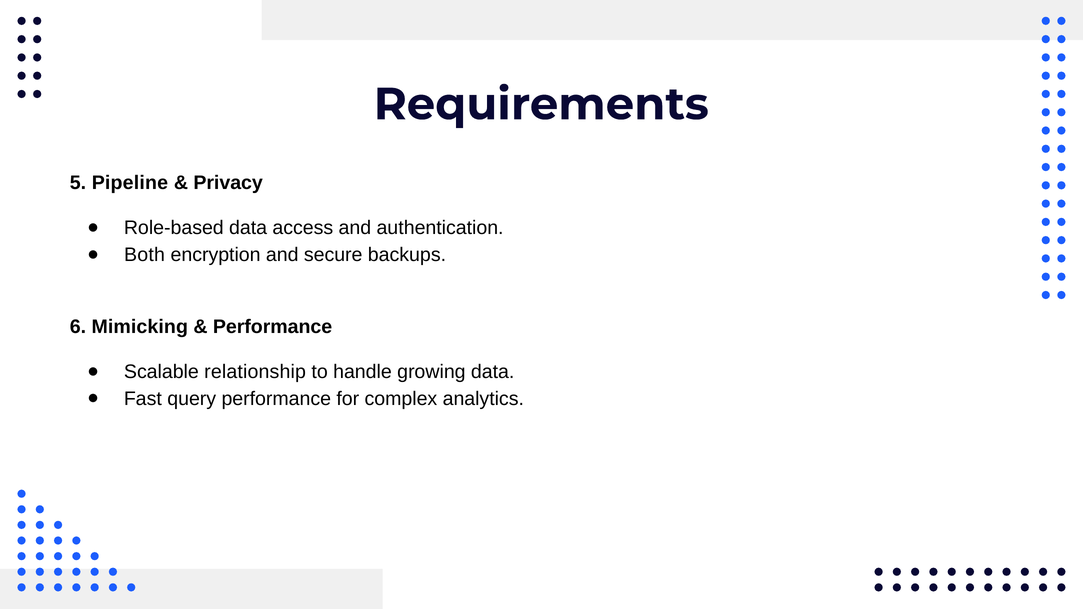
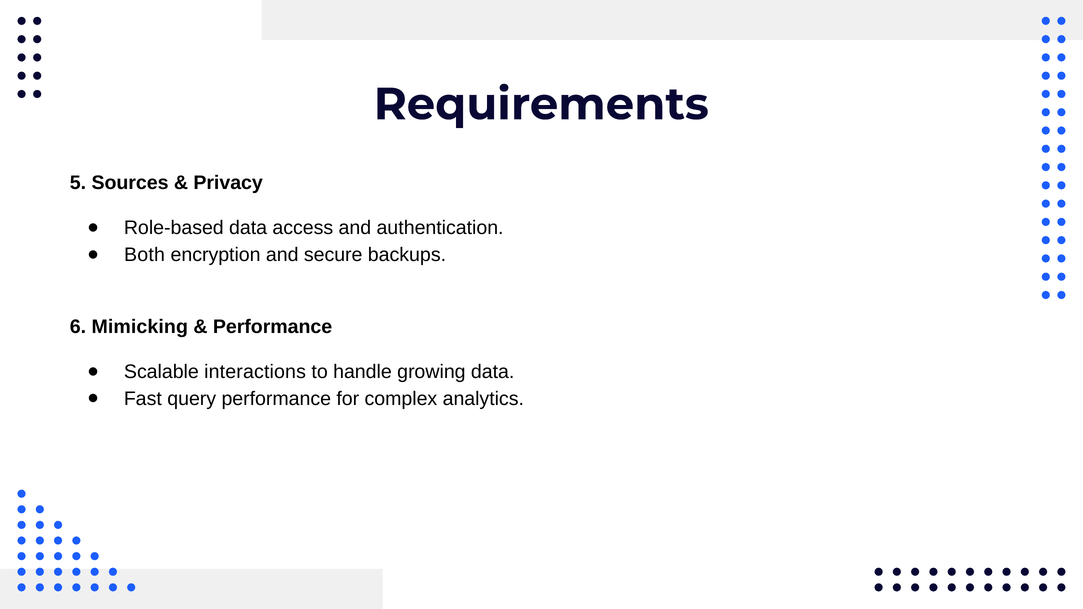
Pipeline: Pipeline -> Sources (130, 183)
relationship: relationship -> interactions (255, 372)
